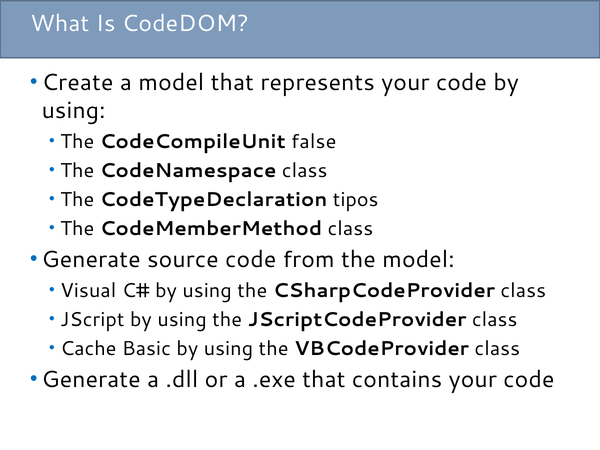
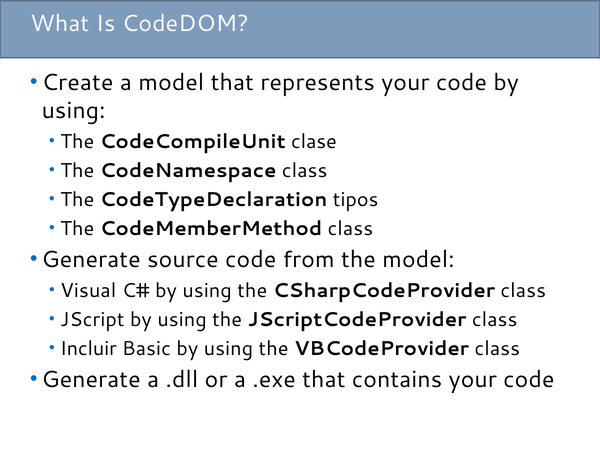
false: false -> clase (314, 141)
Cache: Cache -> Incluir (88, 349)
